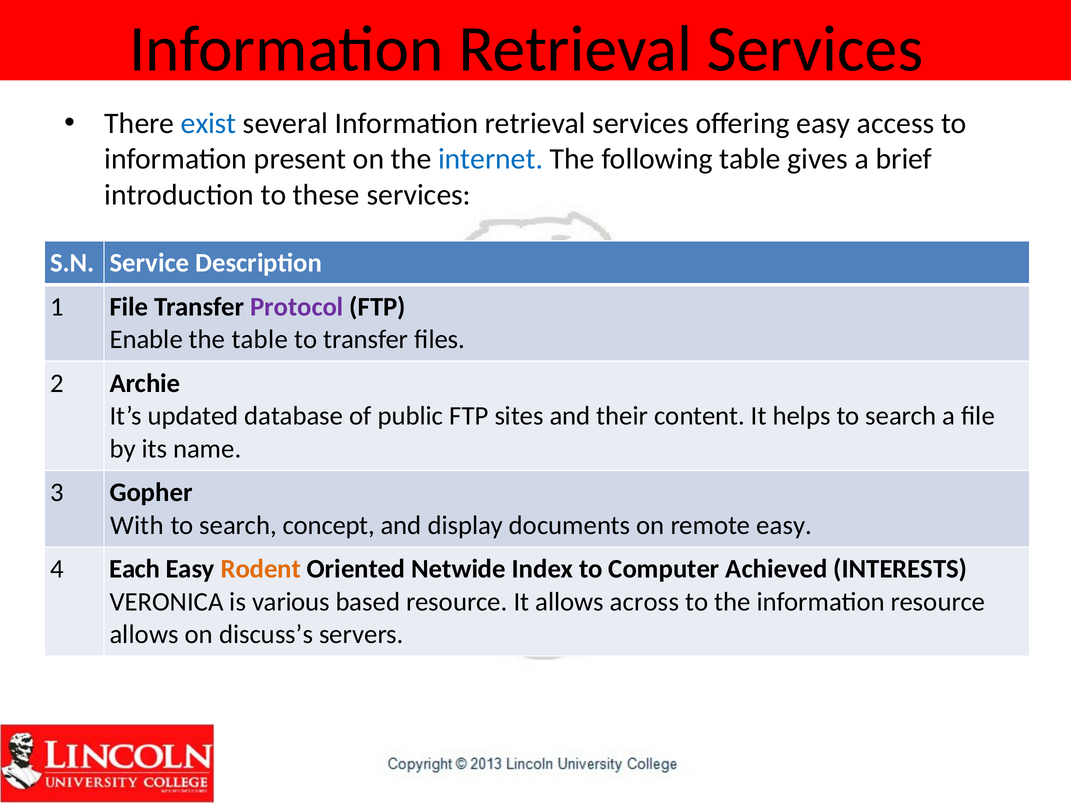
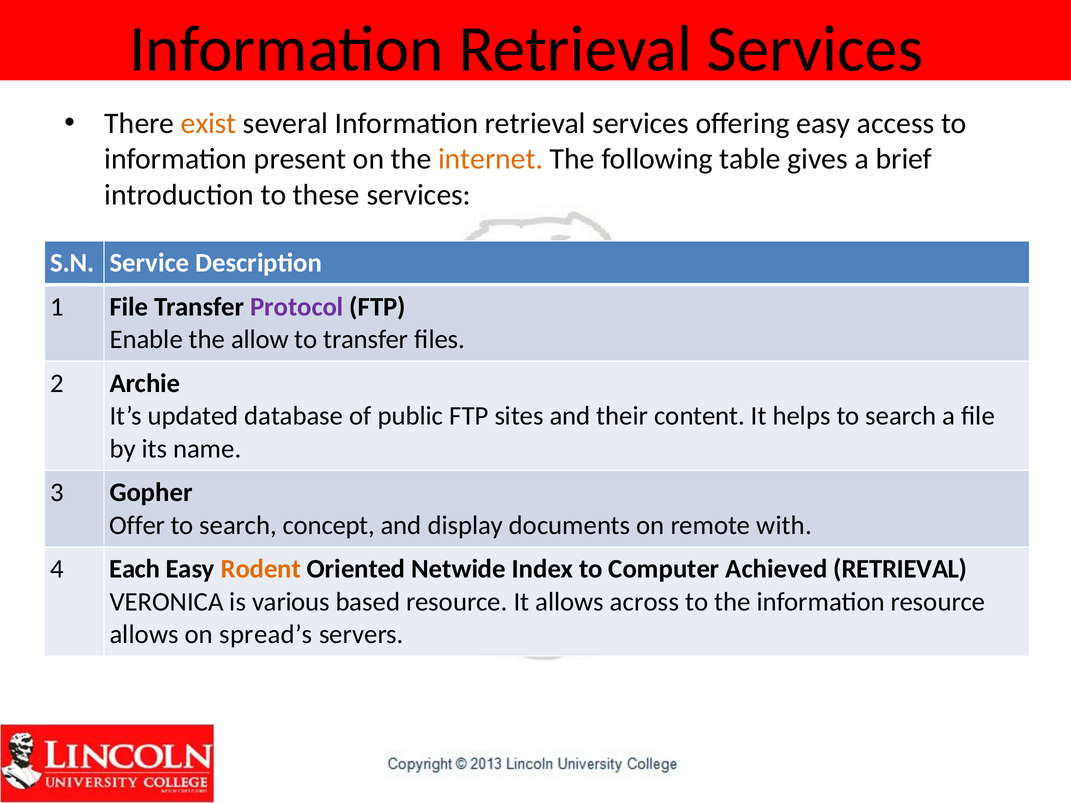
exist colour: blue -> orange (209, 123)
internet colour: blue -> orange (491, 159)
the table: table -> allow (260, 340)
With: With -> Offer (137, 525)
remote easy: easy -> with (784, 525)
Achieved INTERESTS: INTERESTS -> RETRIEVAL (900, 569)
discuss’s: discuss’s -> spread’s (266, 635)
